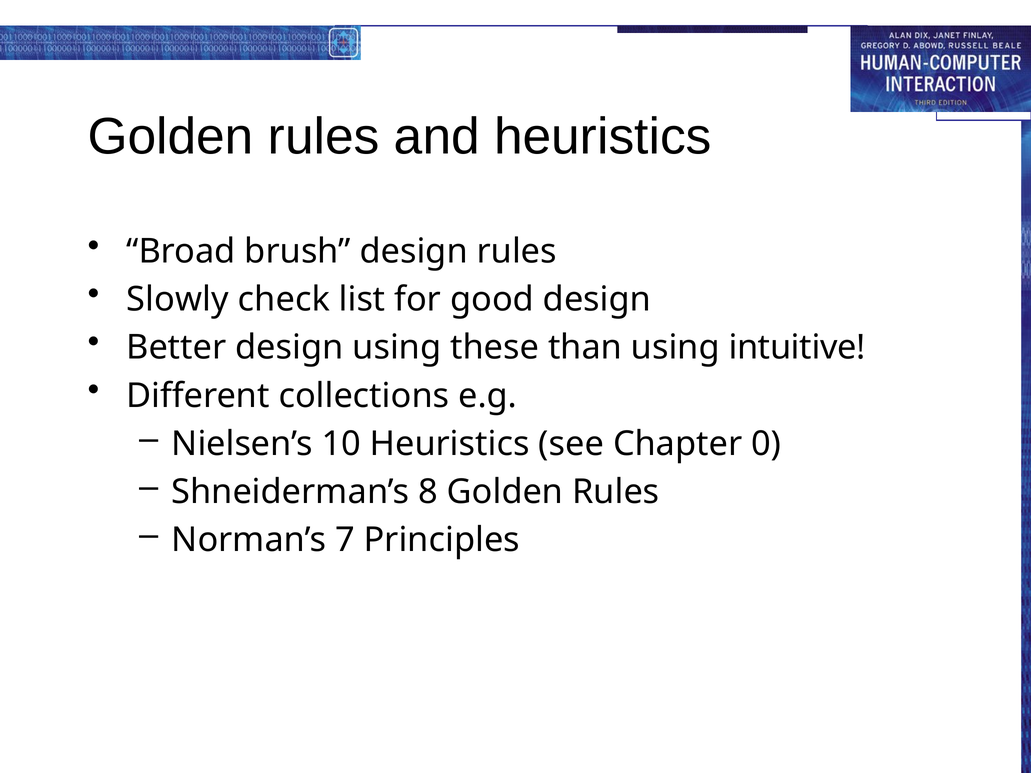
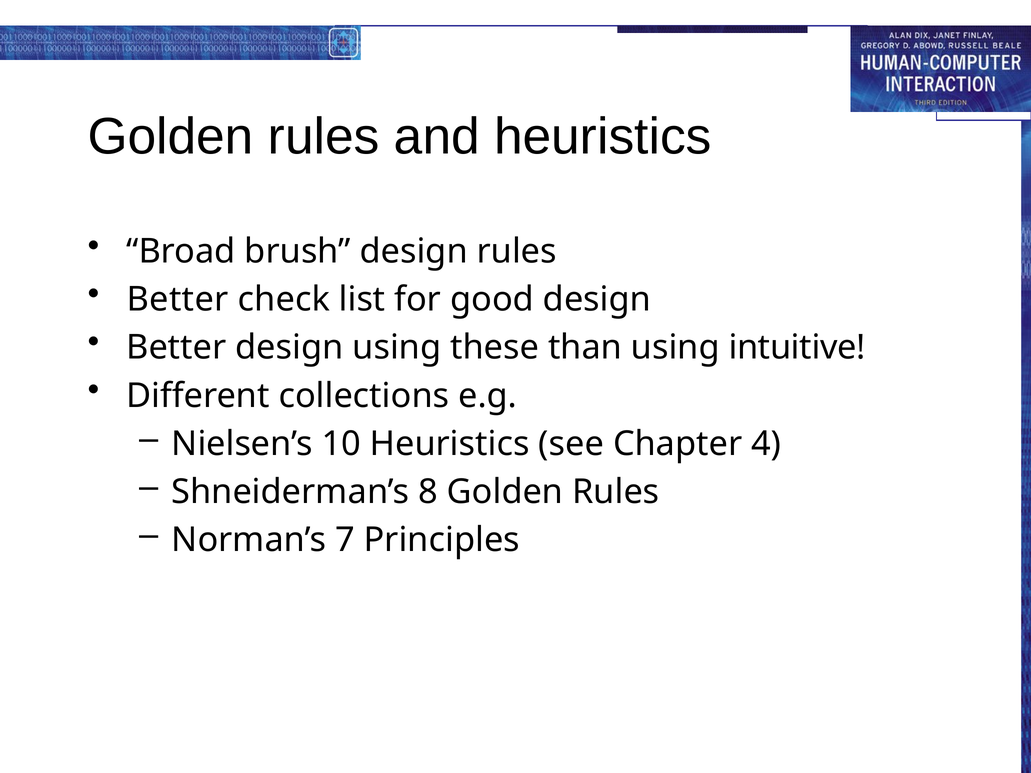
Slowly: Slowly -> Better (178, 300)
0: 0 -> 4 (766, 444)
